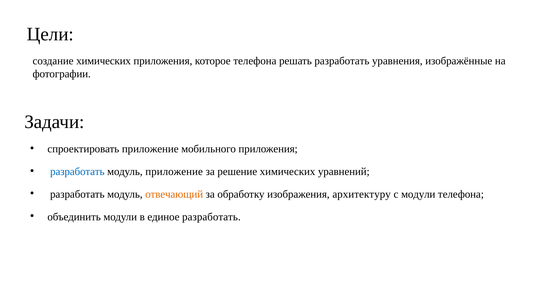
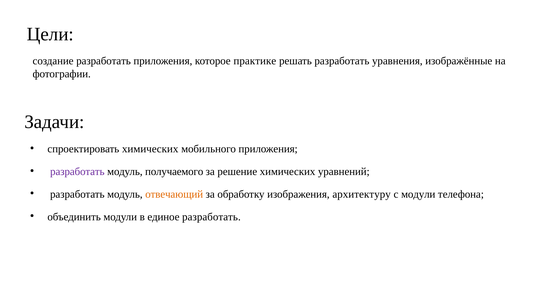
создание химических: химических -> разработать (104, 61)
которое телефона: телефона -> практике (255, 61)
спроектировать приложение: приложение -> химических (150, 149)
разработать colour: blue -> purple (77, 171)
модуль приложение: приложение -> получаемого (174, 171)
